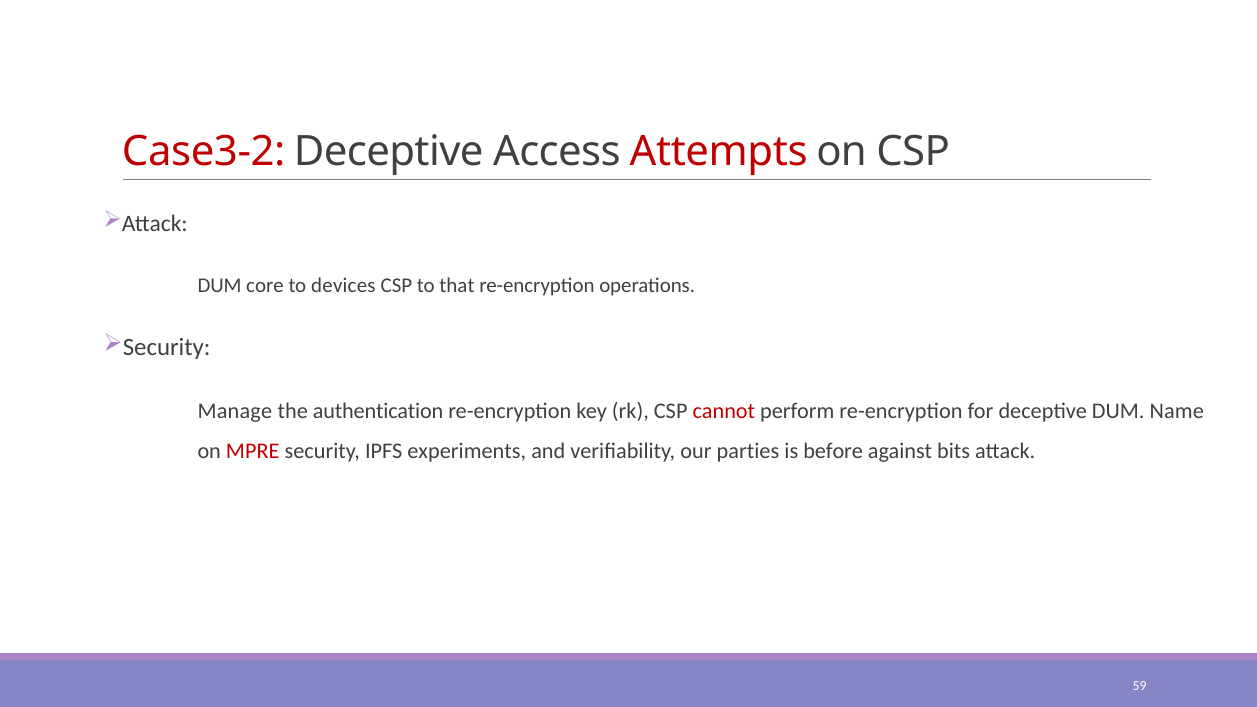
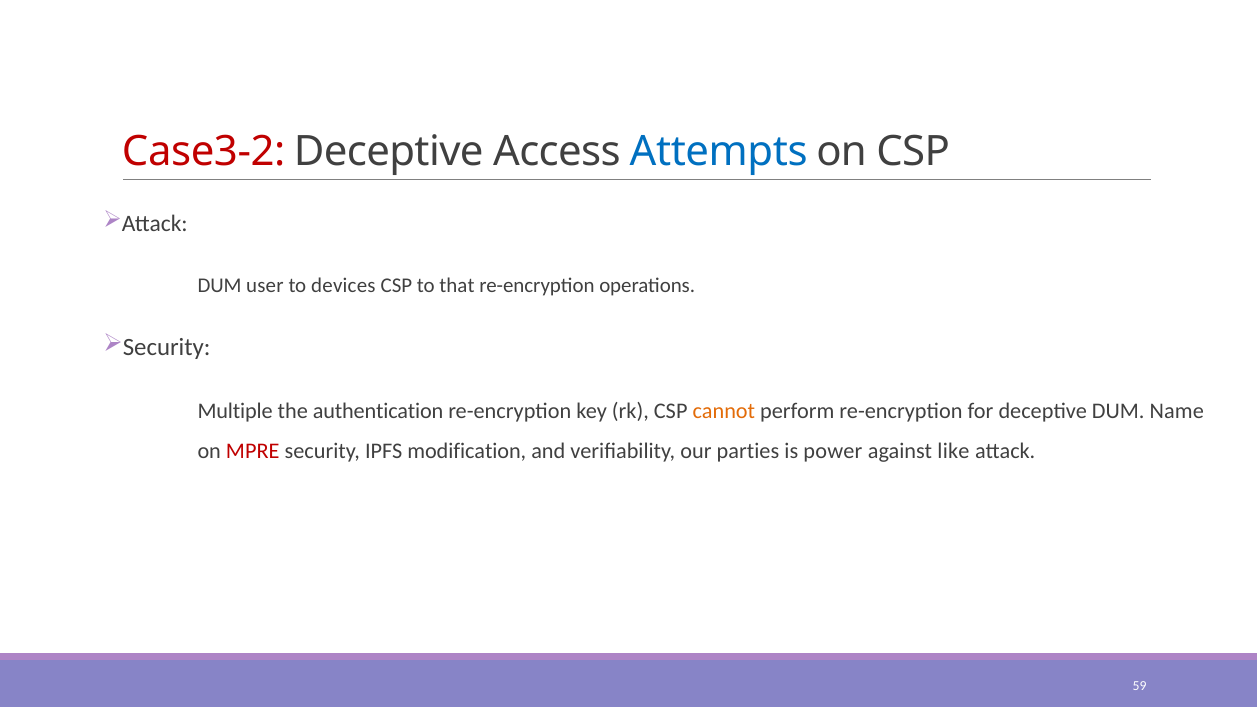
Attempts colour: red -> blue (719, 152)
core: core -> user (265, 285)
Manage: Manage -> Multiple (235, 411)
cannot colour: red -> orange (724, 411)
experiments: experiments -> modification (467, 451)
before: before -> power (833, 451)
bits: bits -> like (953, 451)
